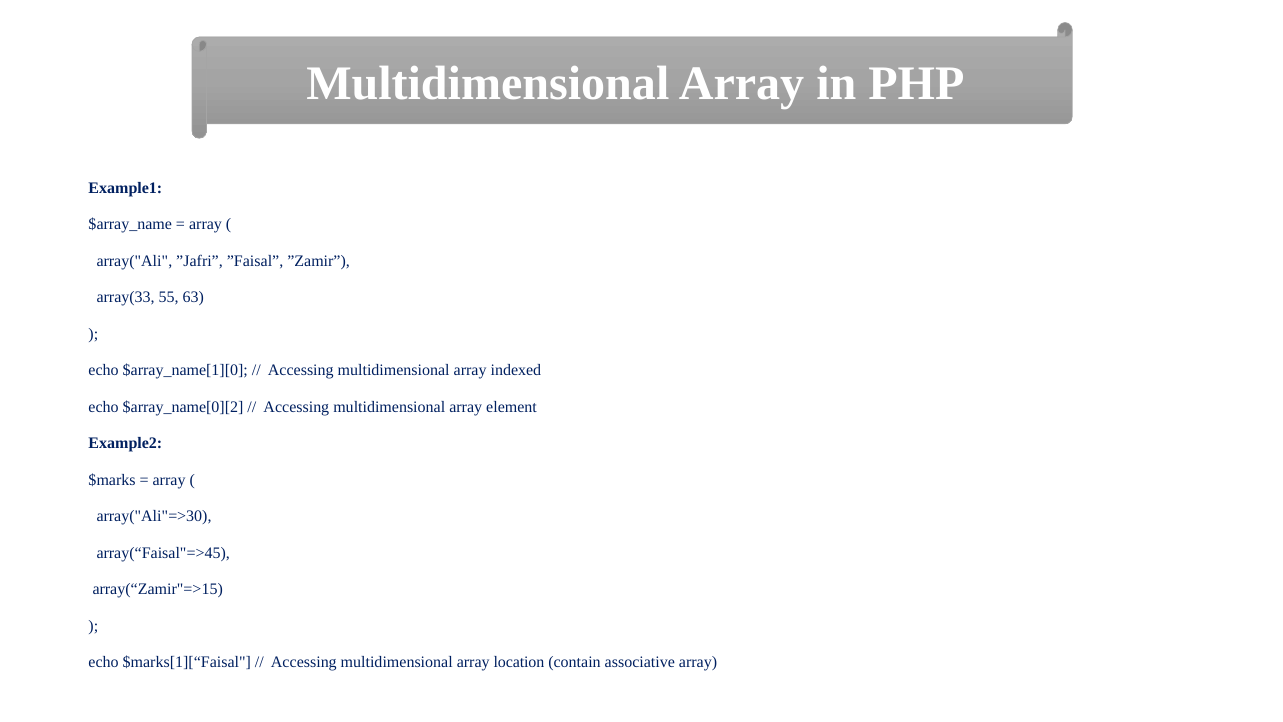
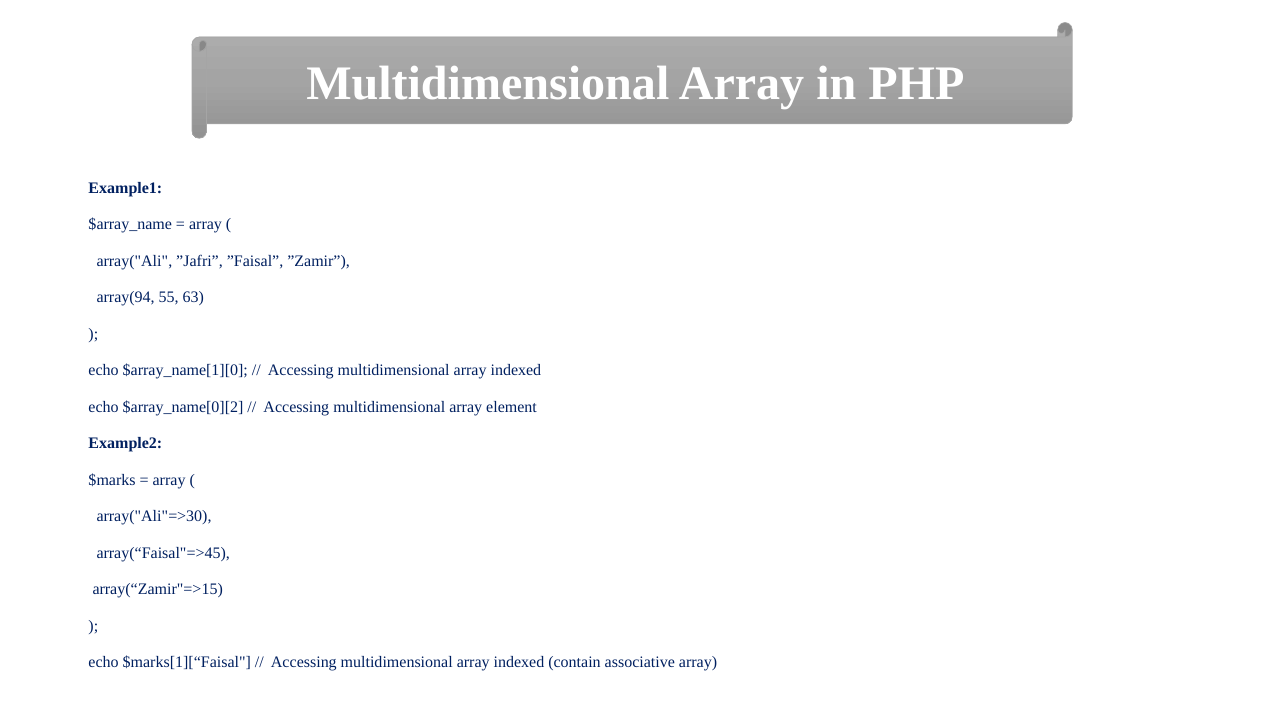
array(33: array(33 -> array(94 (126, 297)
location: location -> indexed (519, 662)
